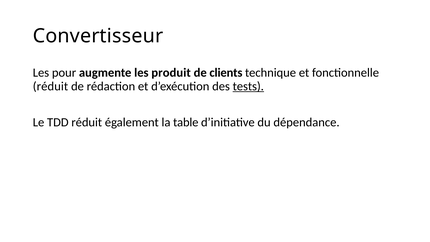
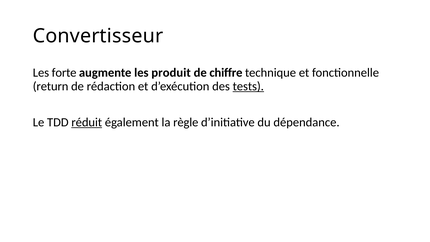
pour: pour -> forte (64, 73)
clients: clients -> chiffre (226, 73)
réduit: réduit -> return (51, 86)
réduit underline: none -> present (87, 122)
table: table -> règle (186, 122)
